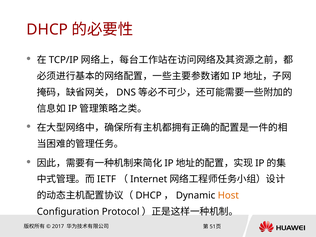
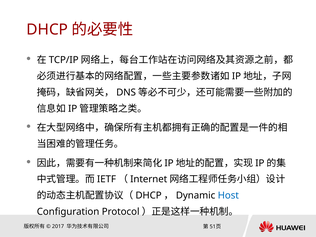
Host colour: orange -> blue (228, 196)
